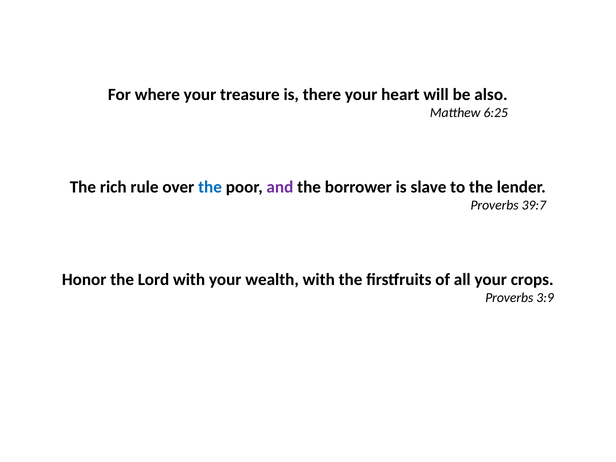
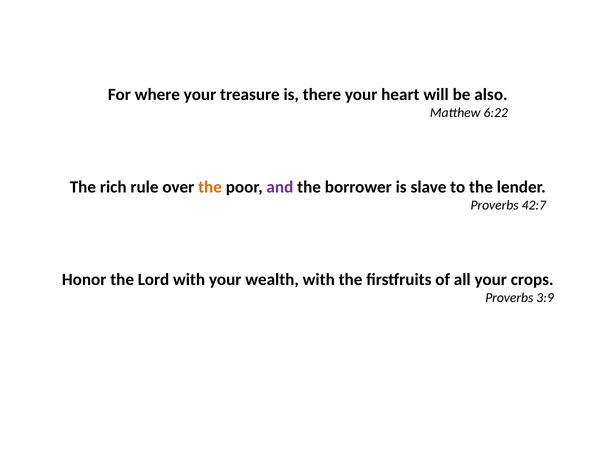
6:25: 6:25 -> 6:22 (496, 113)
the colour: blue -> orange (210, 187)
39:7: 39:7 -> 42:7 (534, 205)
